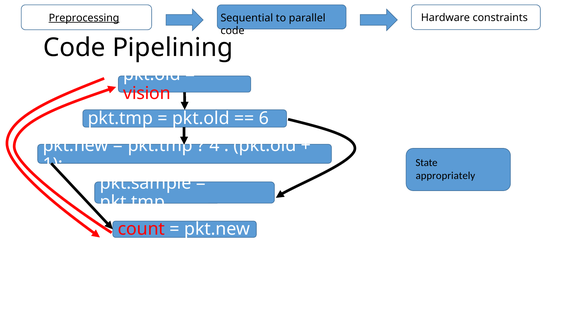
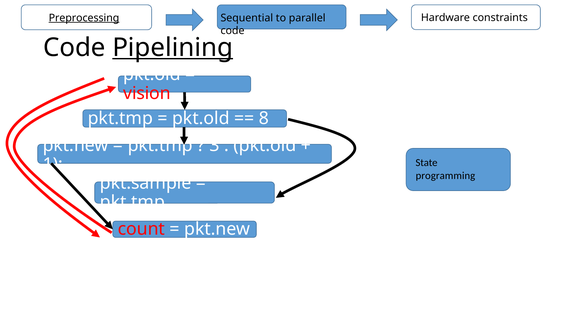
Pipelining underline: none -> present (173, 47)
6: 6 -> 8 (264, 118)
4: 4 -> 3 (215, 145)
appropriately: appropriately -> programming (445, 175)
